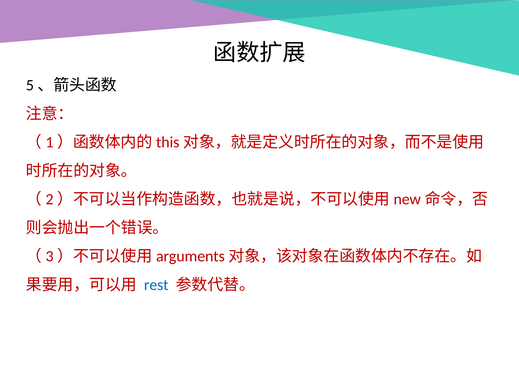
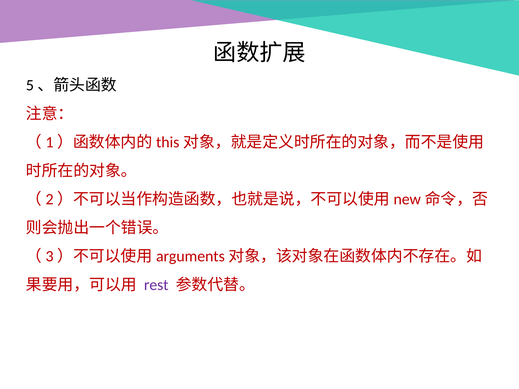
rest colour: blue -> purple (156, 285)
